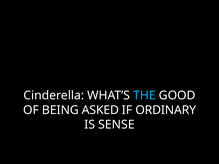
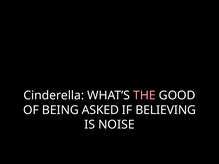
THE colour: light blue -> pink (144, 96)
ORDINARY: ORDINARY -> BELIEVING (166, 110)
SENSE: SENSE -> NOISE (116, 125)
